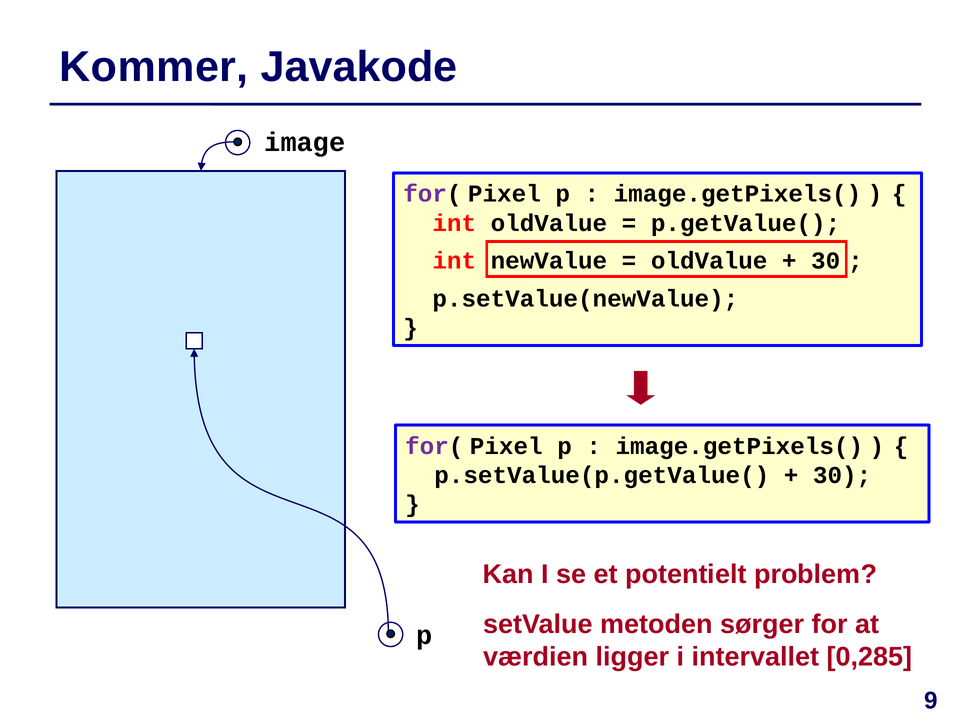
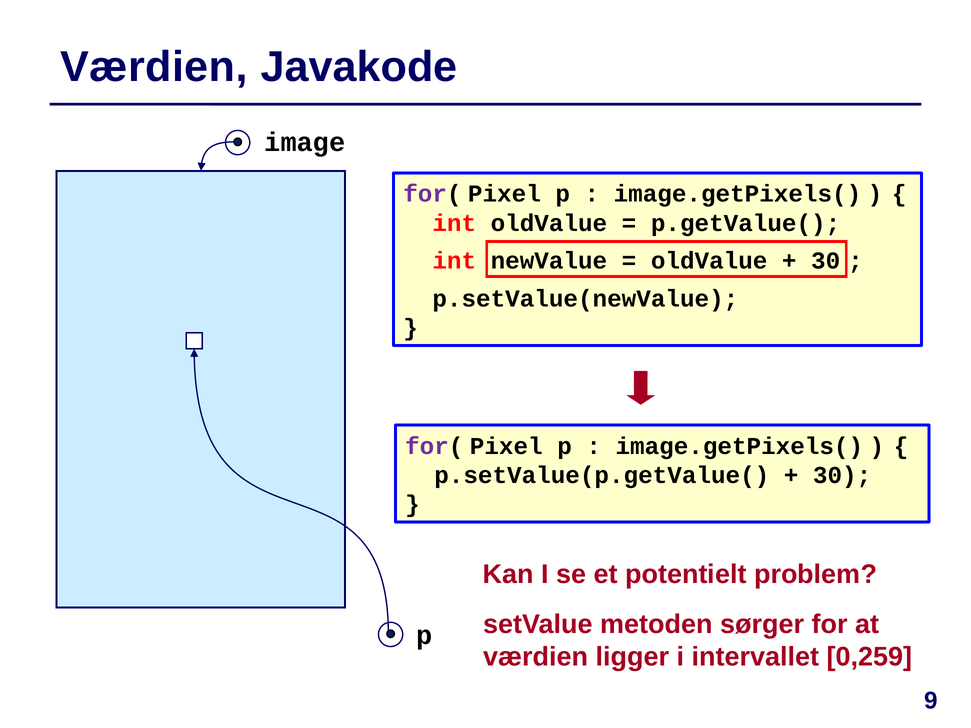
Kommer: Kommer -> Værdien (154, 67)
0,285: 0,285 -> 0,259 (870, 657)
